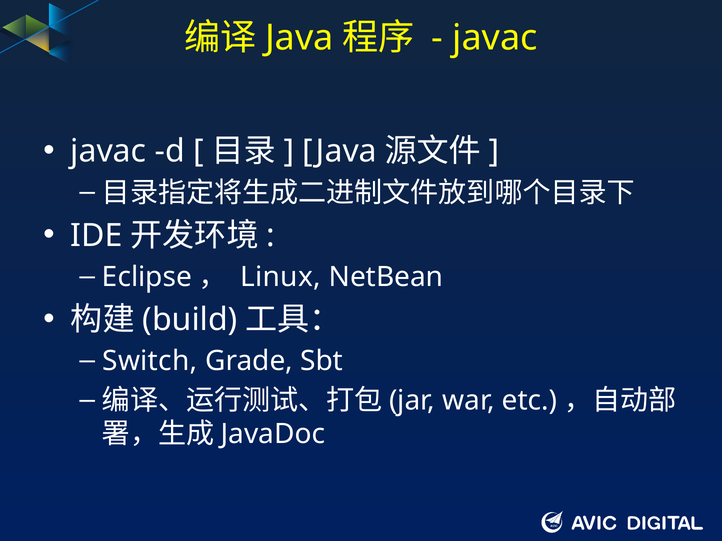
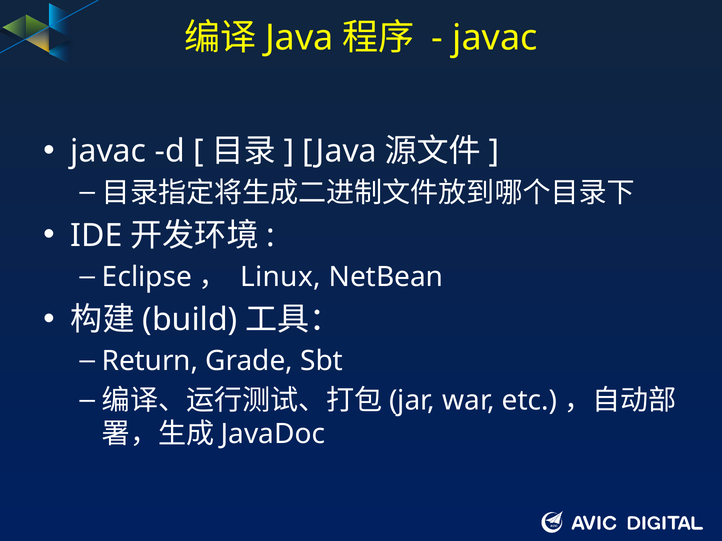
Switch: Switch -> Return (150, 361)
